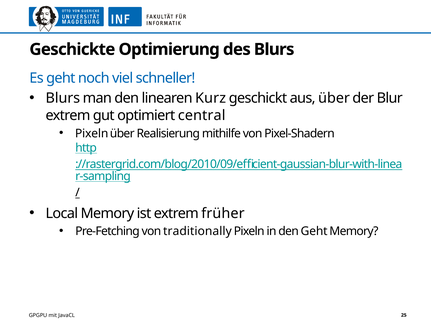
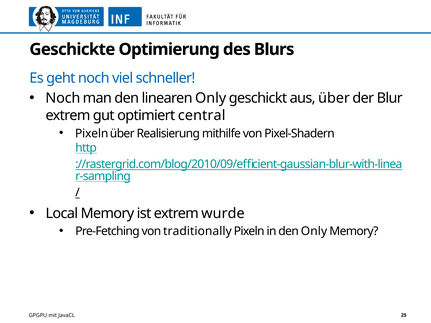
Blurs: Blurs -> Noch (63, 98)
linearen Kurz: Kurz -> Only (211, 98)
früher: früher -> wurde (223, 213)
den Geht: Geht -> Only (314, 231)
